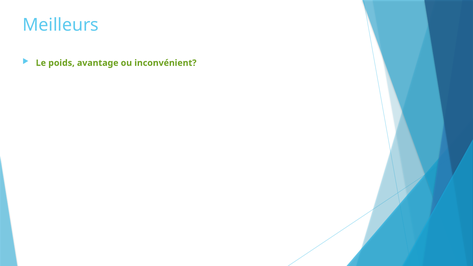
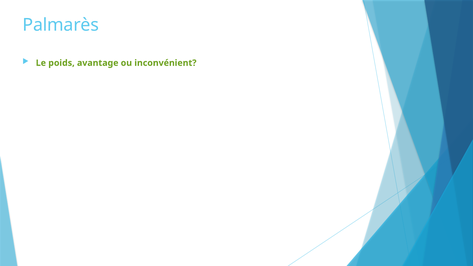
Meilleurs: Meilleurs -> Palmarès (61, 25)
